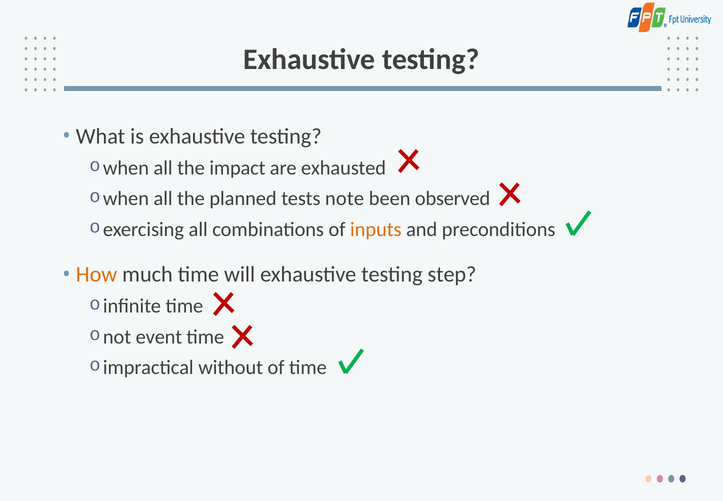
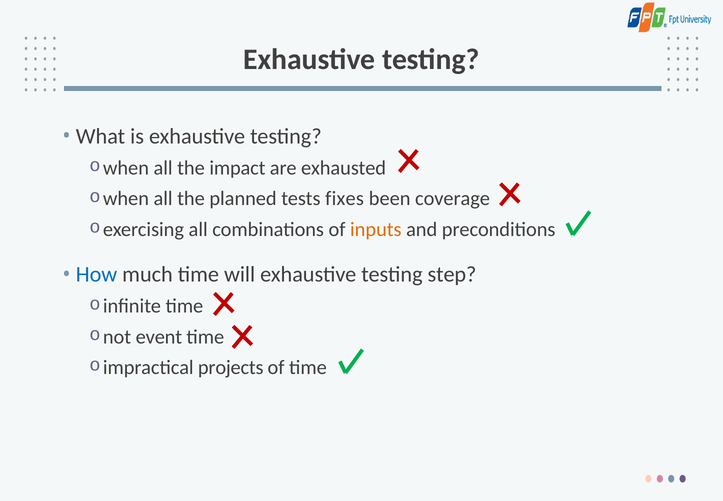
note: note -> fixes (345, 198)
observed: observed -> coverage (453, 198)
How colour: orange -> blue (97, 274)
without: without -> projects (231, 367)
